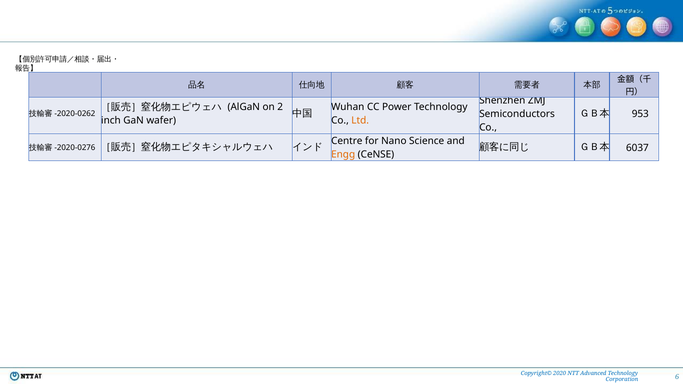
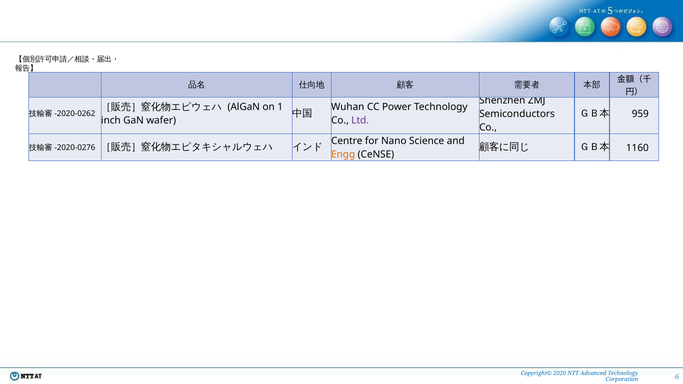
2: 2 -> 1 (280, 107)
953: 953 -> 959 (640, 114)
Ltd colour: orange -> purple (360, 121)
6037: 6037 -> 1160 (637, 148)
